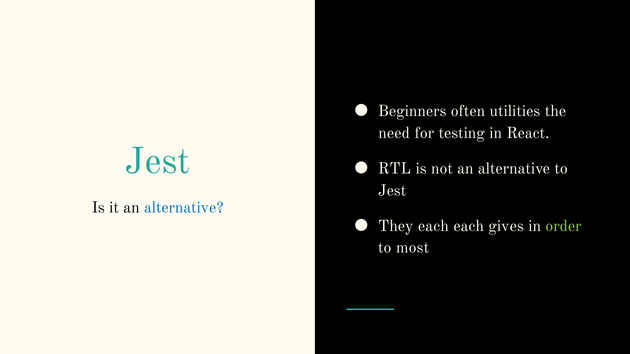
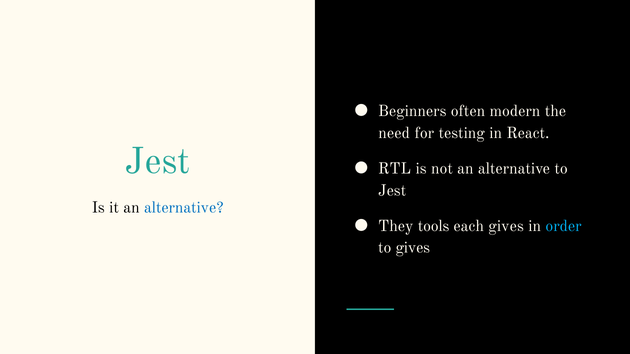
utilities: utilities -> modern (515, 111)
They each: each -> tools (434, 226)
order colour: light green -> light blue (564, 226)
to most: most -> gives (413, 248)
